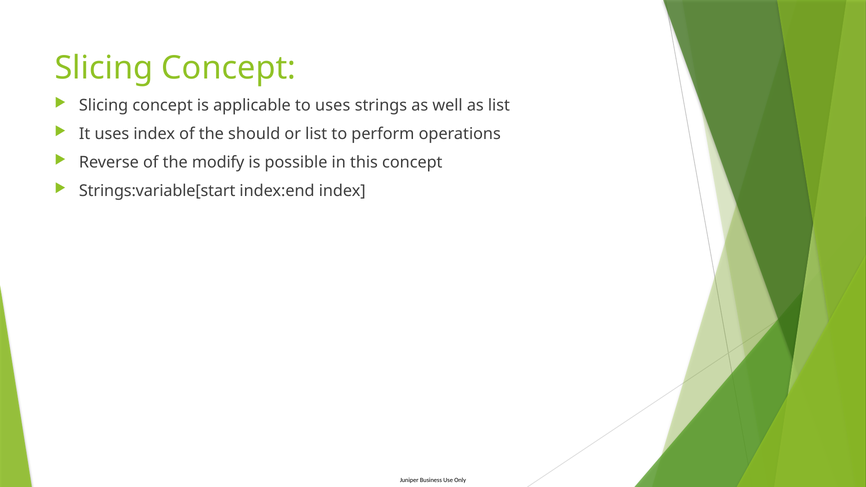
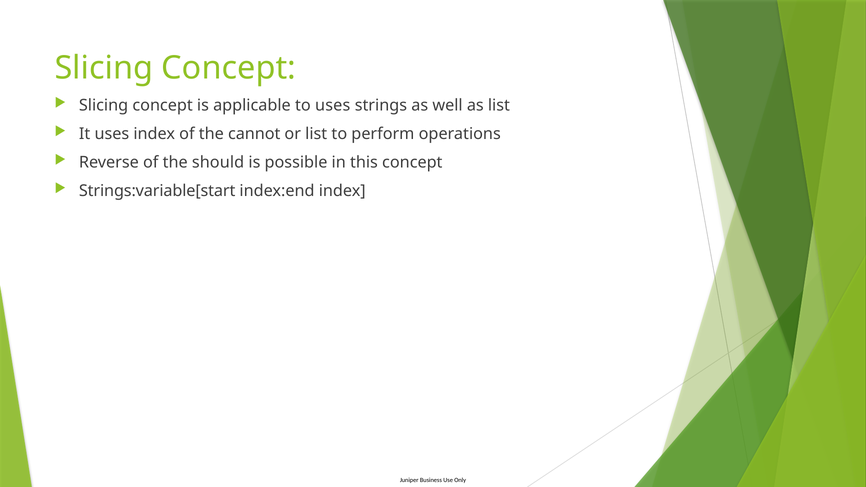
should: should -> cannot (254, 134)
modify: modify -> should (218, 162)
